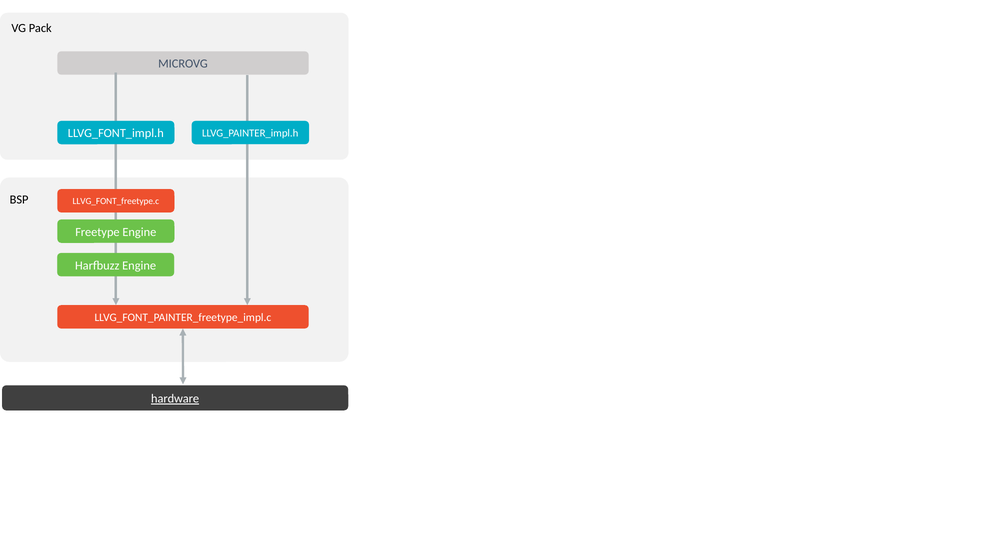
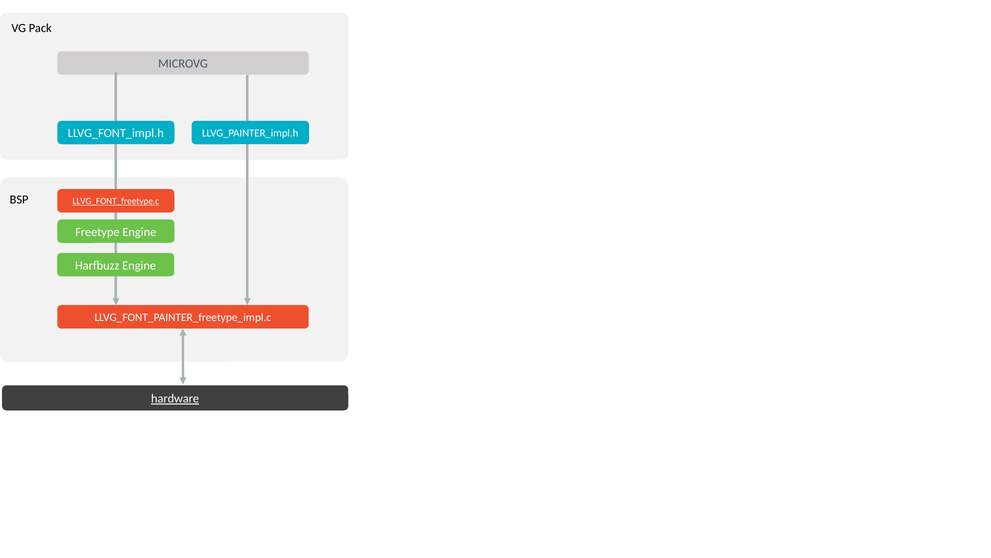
LLVG_FONT_freetype.c underline: none -> present (116, 201)
